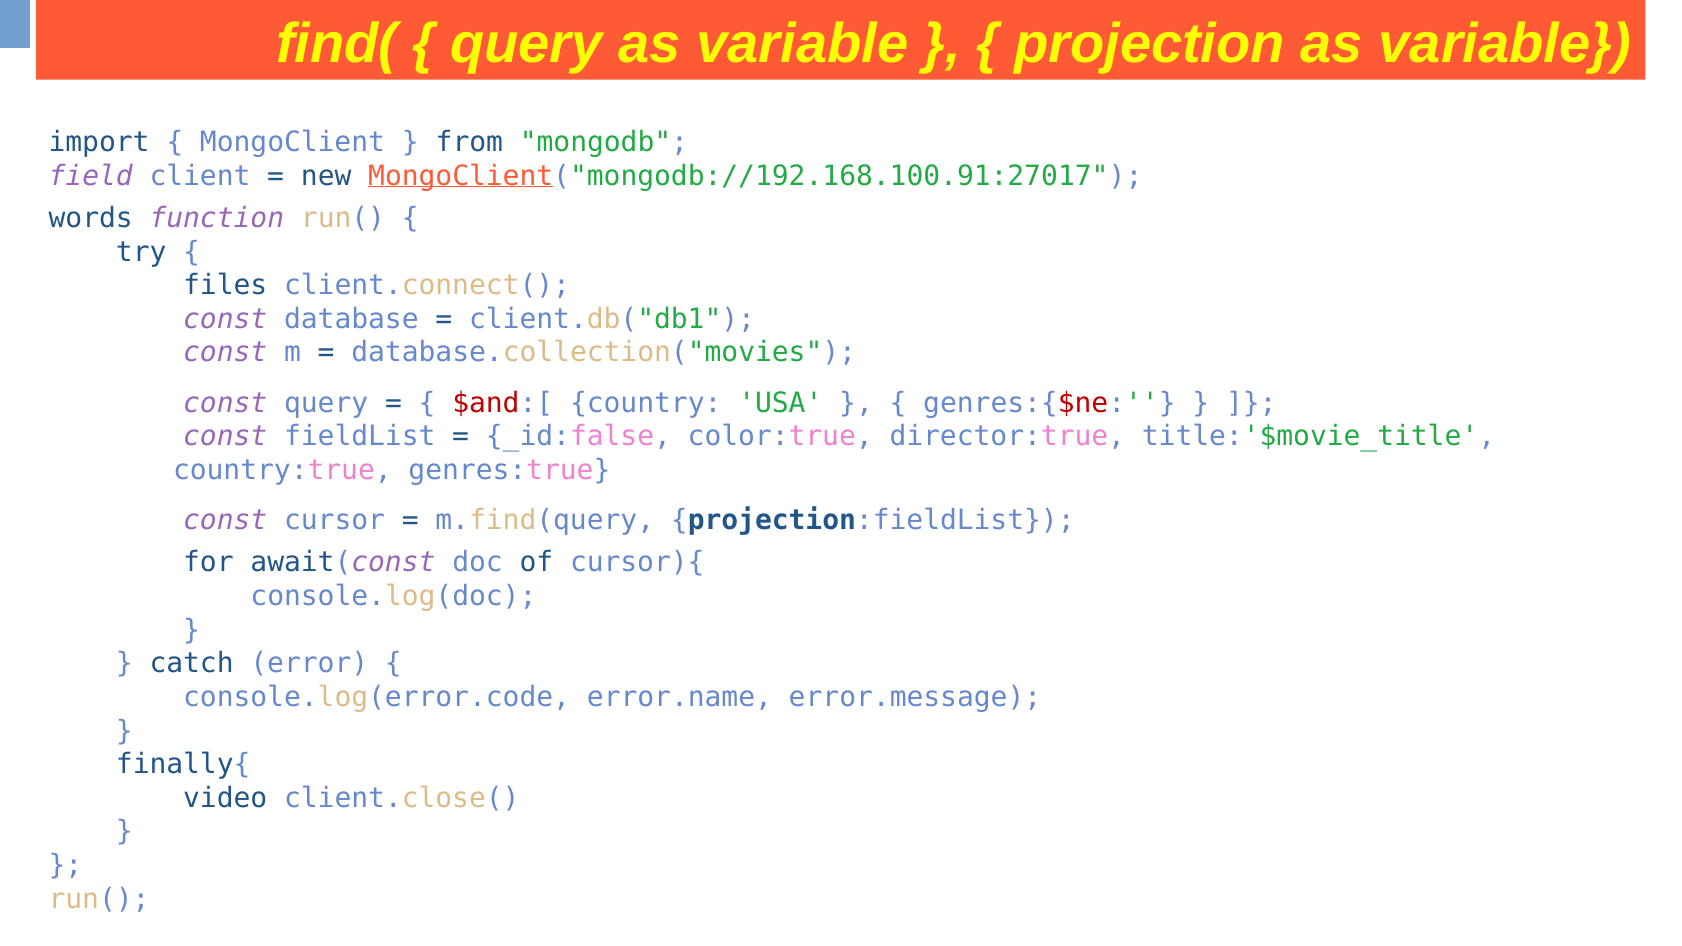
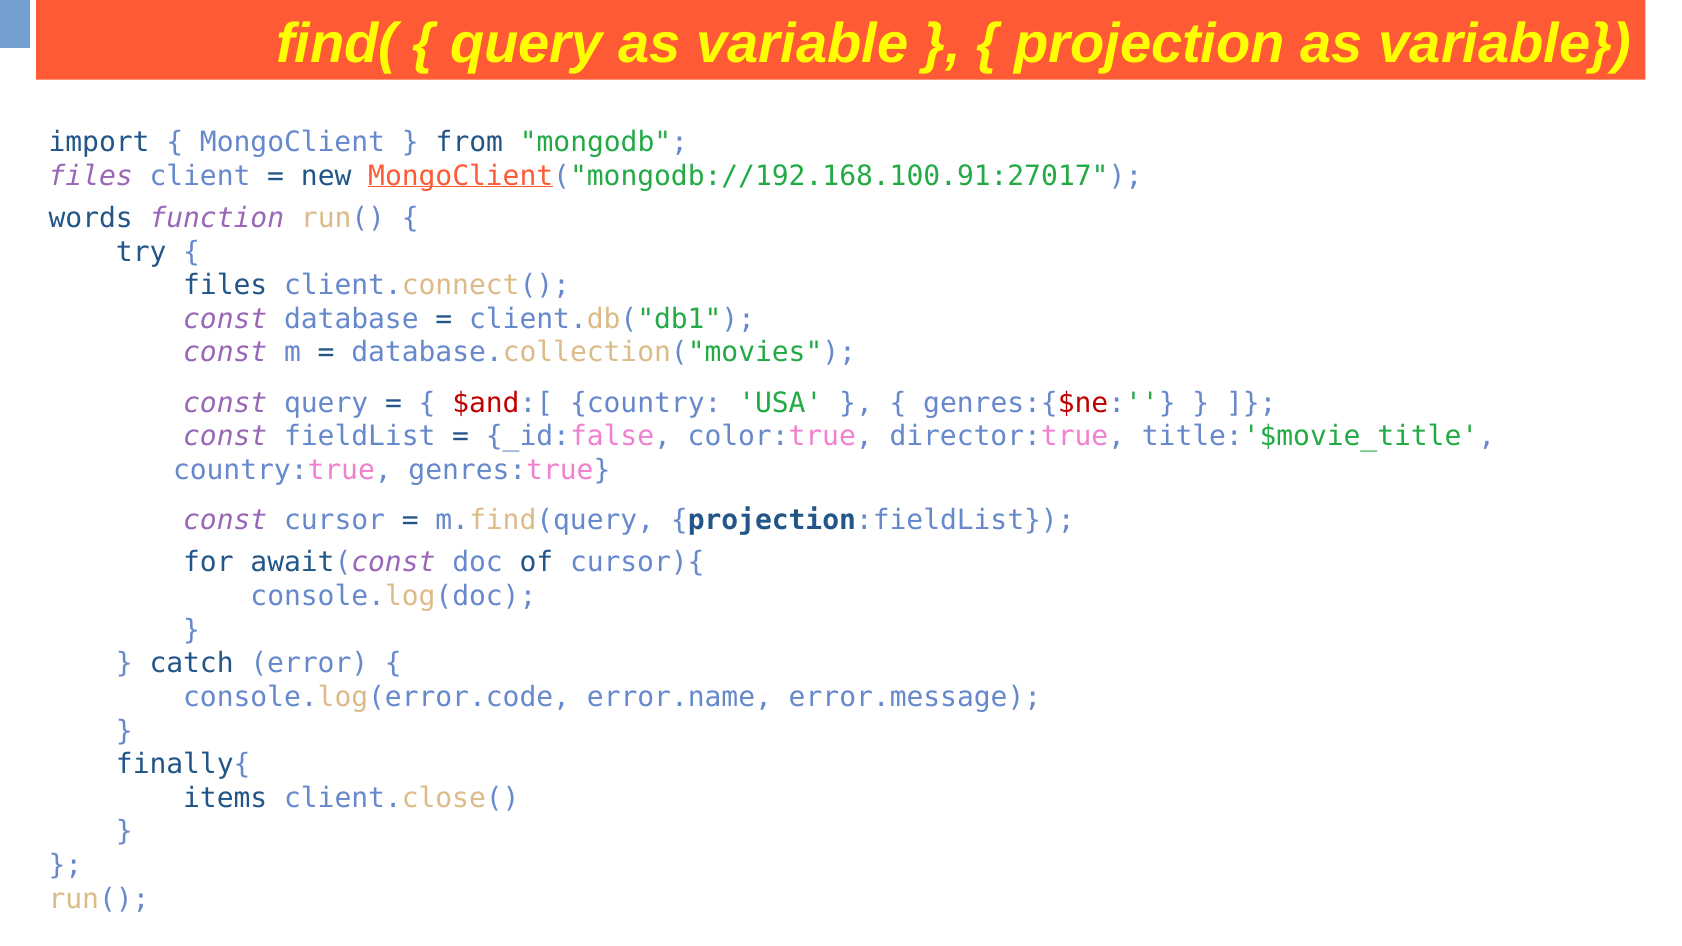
field: field -> files (91, 176)
video: video -> items (225, 798)
